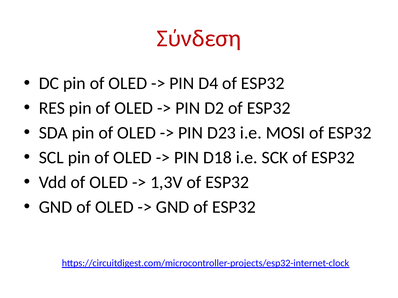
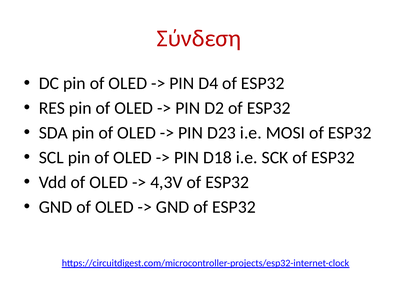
1,3V: 1,3V -> 4,3V (166, 183)
